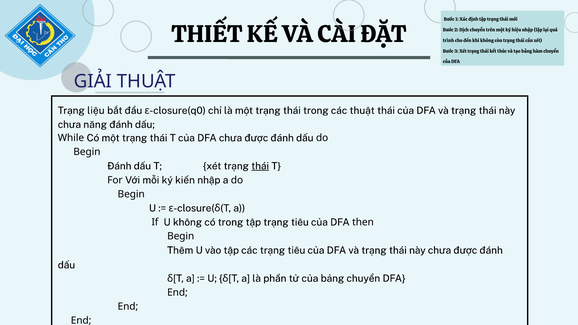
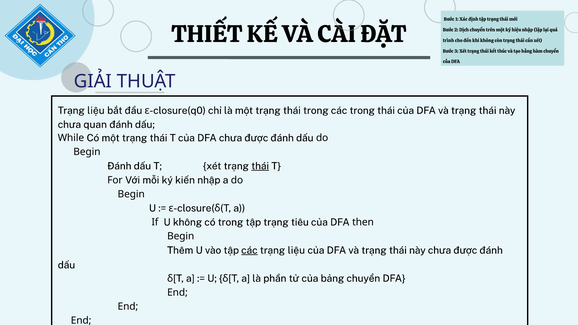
các thuật: thuật -> trong (362, 111)
năng: năng -> quan (95, 125)
các underline: none -> present (249, 250)
tiêu: tiêu -> liệu (296, 250)
